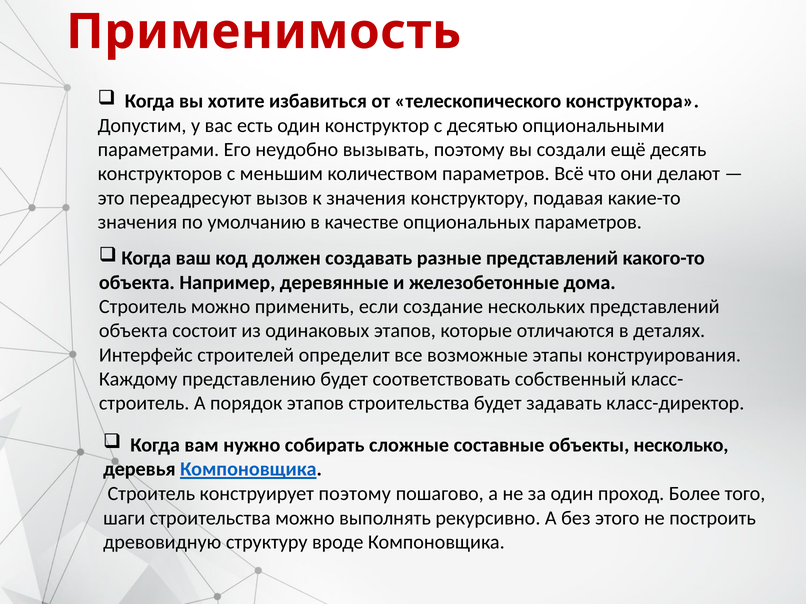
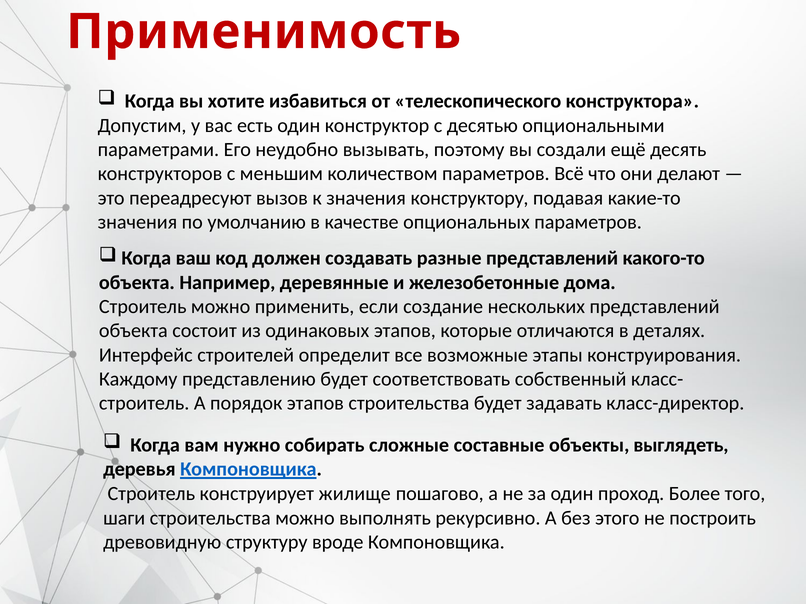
несколько: несколько -> выглядеть (681, 445)
конструирует поэтому: поэтому -> жилище (355, 494)
